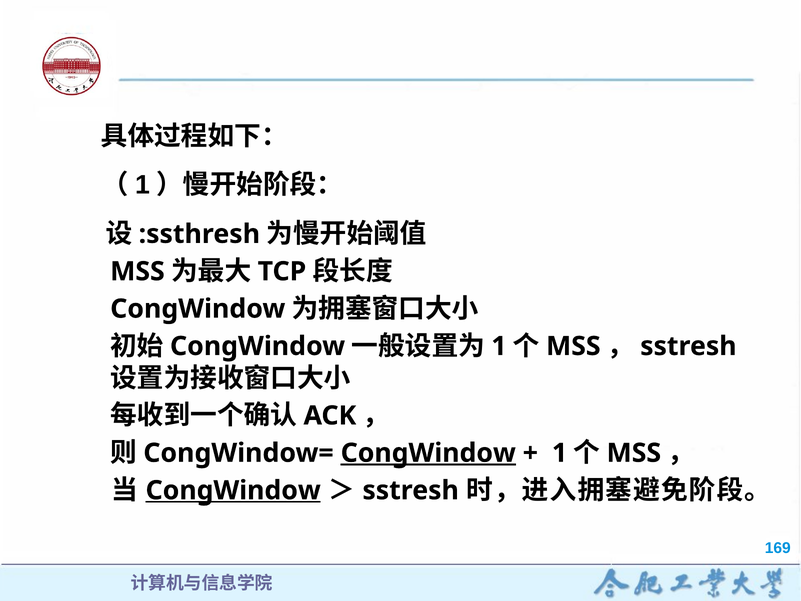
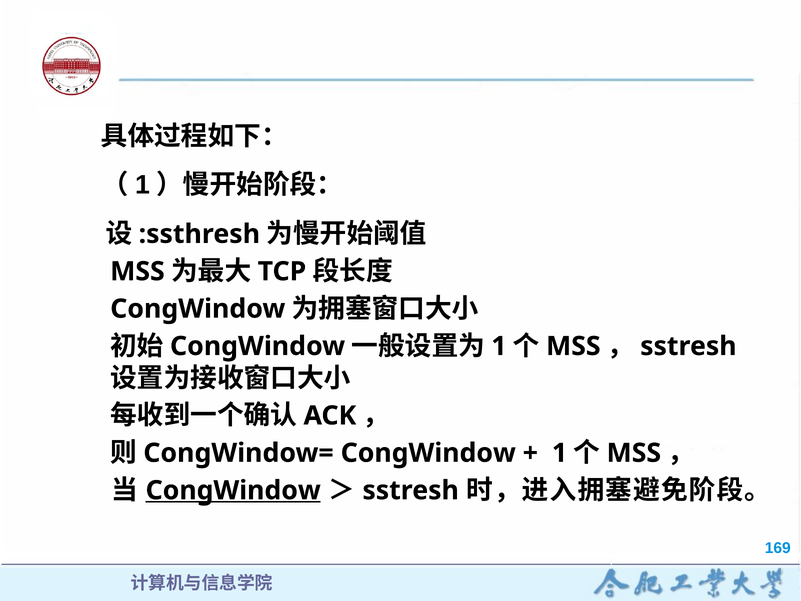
CongWindow underline: present -> none (428, 453)
